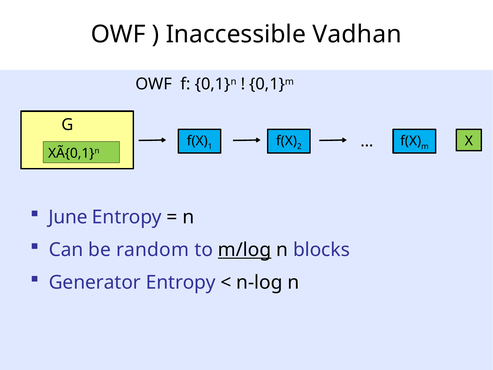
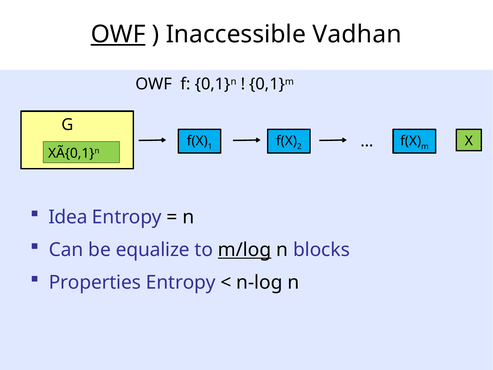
OWF underline: none -> present (118, 34)
June: June -> Idea (68, 217)
random: random -> equalize (153, 250)
Generator: Generator -> Properties (95, 282)
